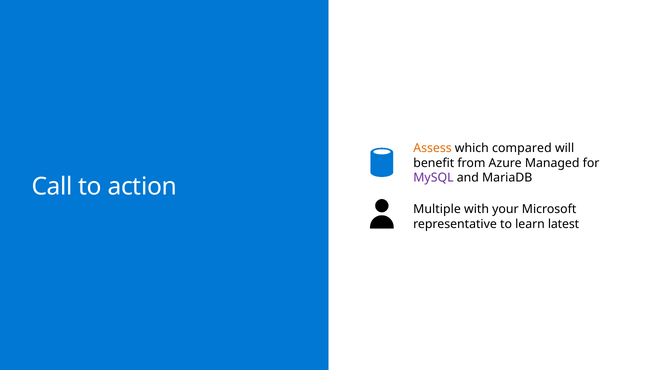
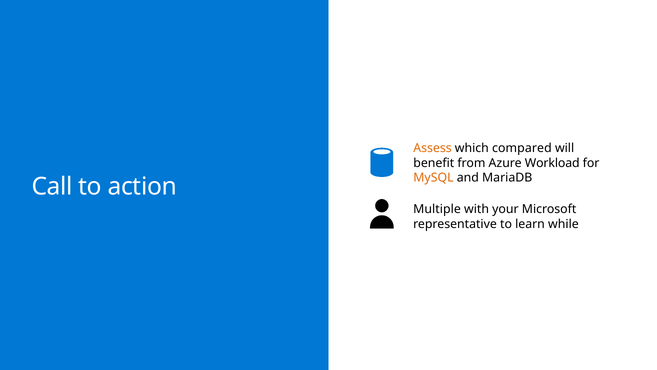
Managed: Managed -> Workload (552, 163)
MySQL colour: purple -> orange (433, 178)
latest: latest -> while (563, 224)
